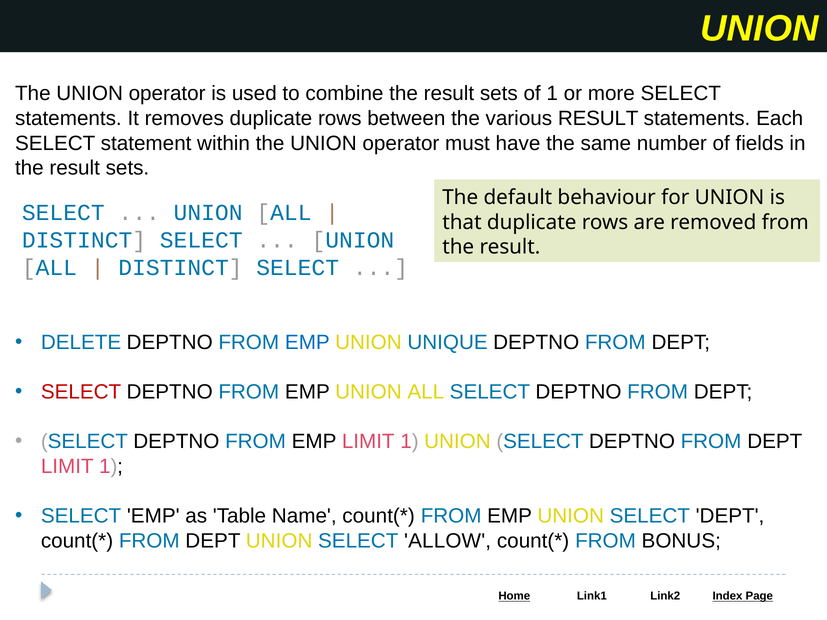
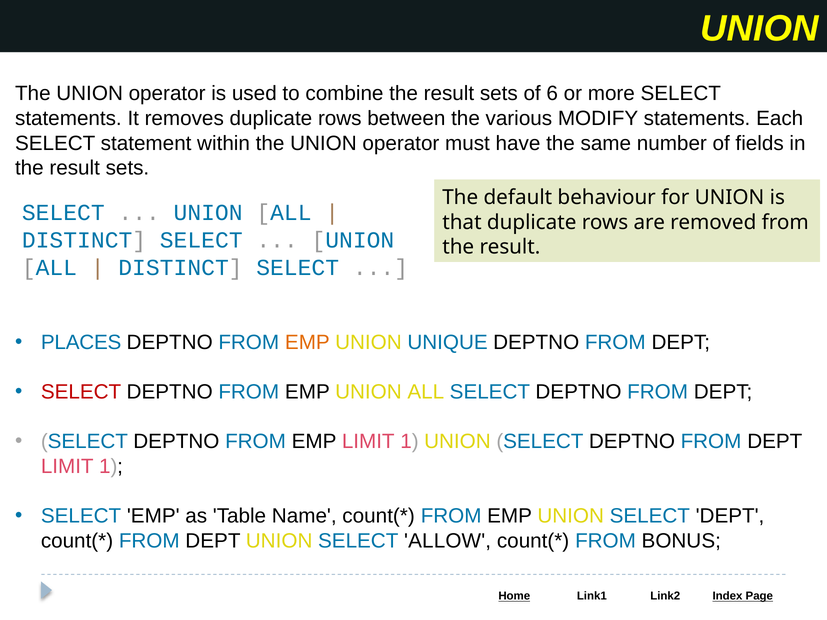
of 1: 1 -> 6 (552, 94)
various RESULT: RESULT -> MODIFY (598, 118)
DELETE: DELETE -> PLACES (81, 343)
EMP colour: blue -> orange (307, 343)
